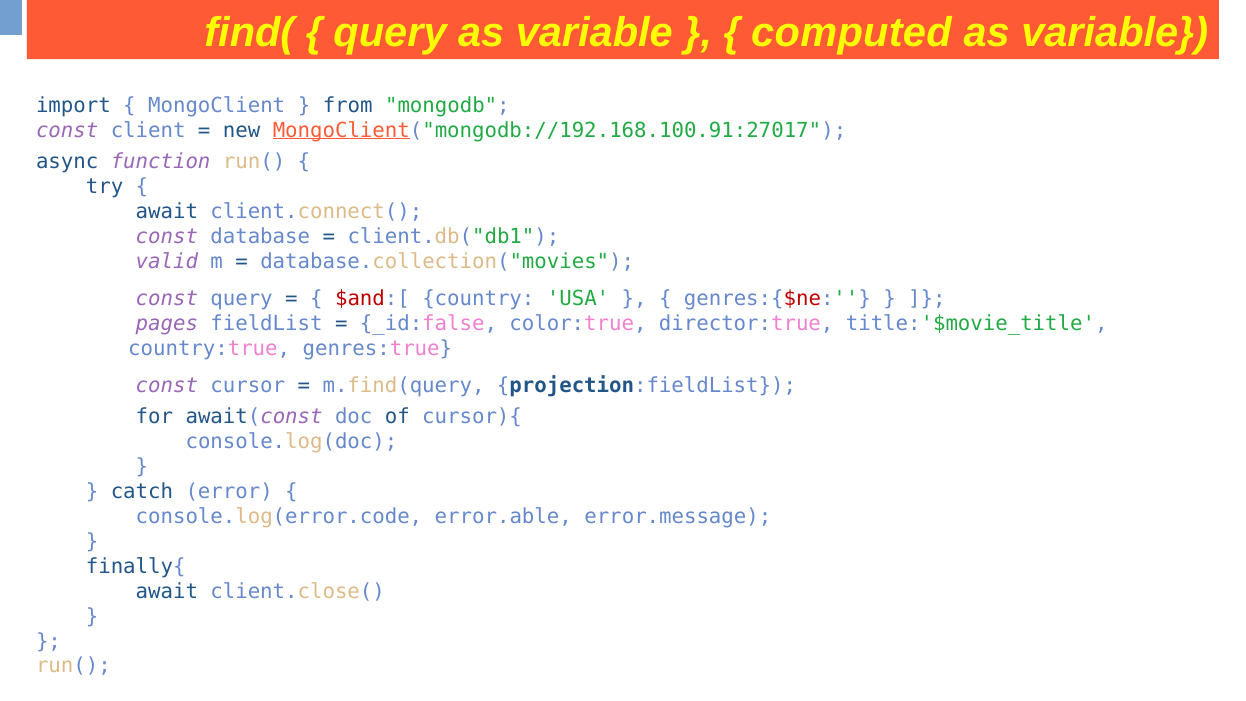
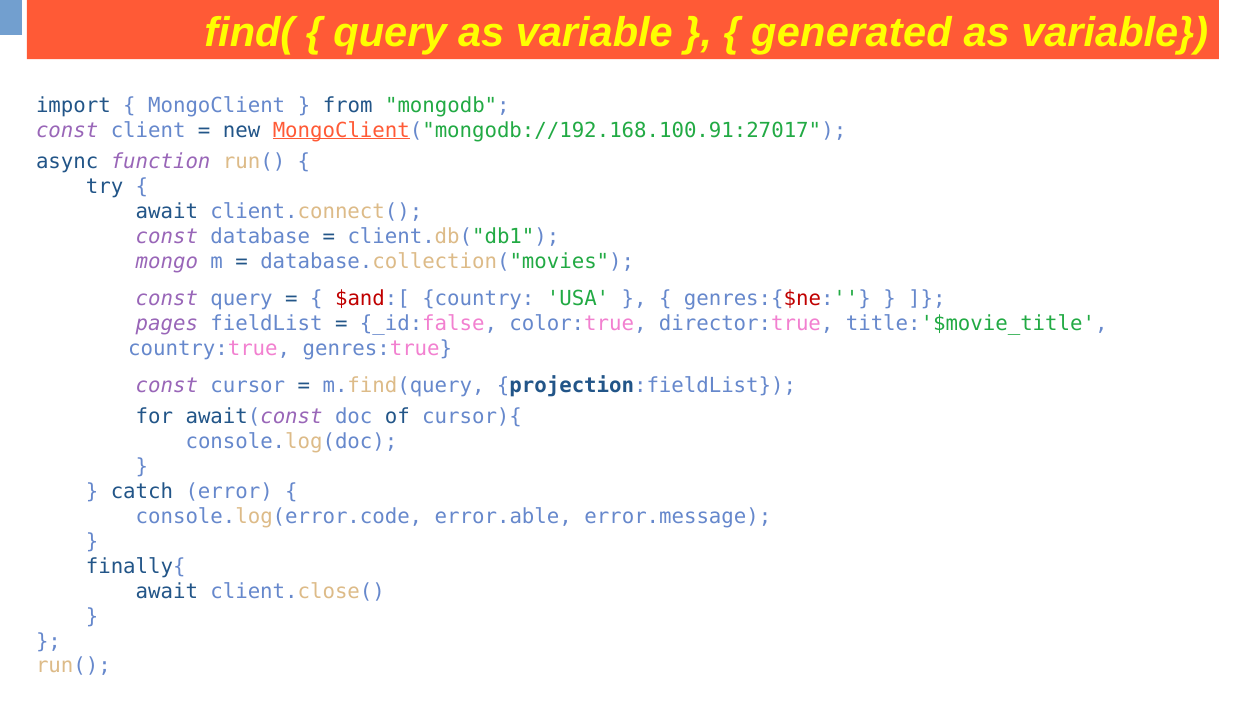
computed: computed -> generated (851, 32)
valid: valid -> mongo (167, 261)
